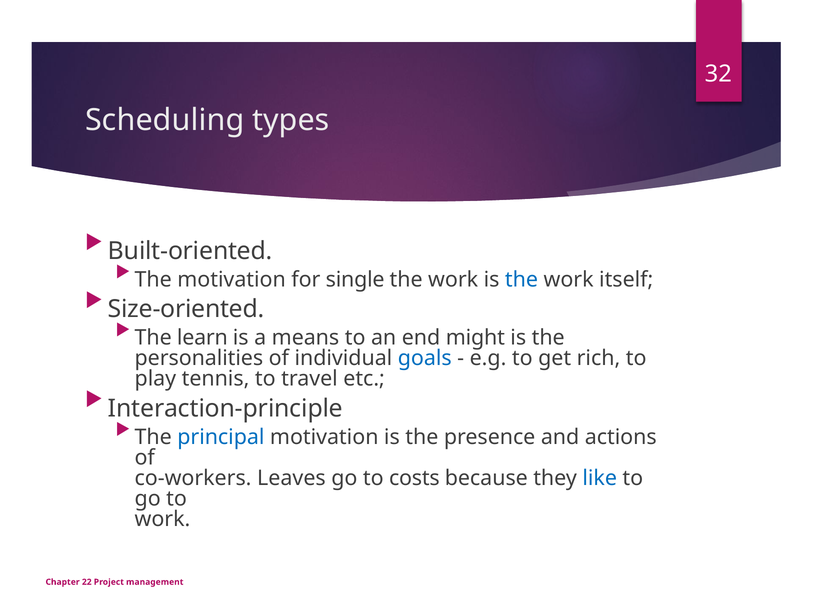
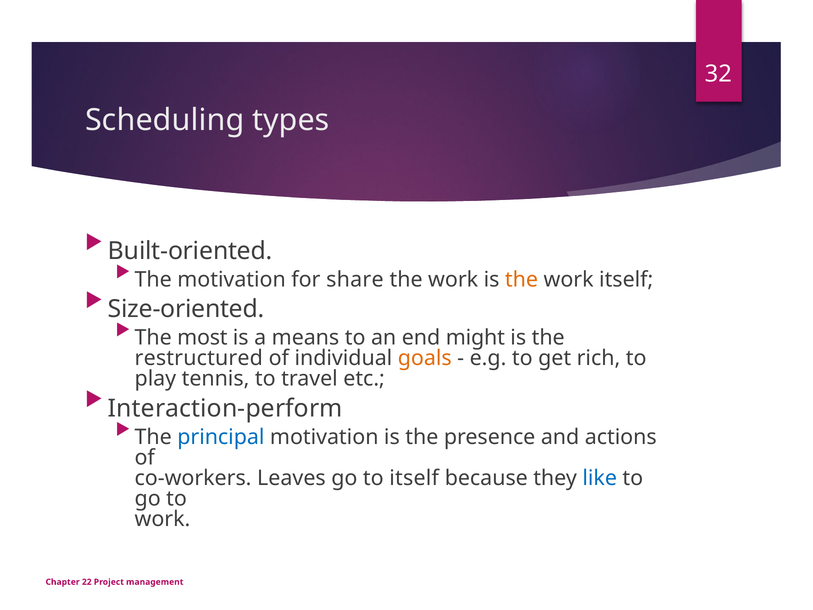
single: single -> share (355, 280)
the colour: blue -> orange (522, 280)
learn: learn -> most (202, 338)
personalities: personalities -> restructured (199, 358)
goals colour: blue -> orange (425, 358)
Interaction-principle: Interaction-principle -> Interaction-perform (225, 408)
to costs: costs -> itself (414, 478)
